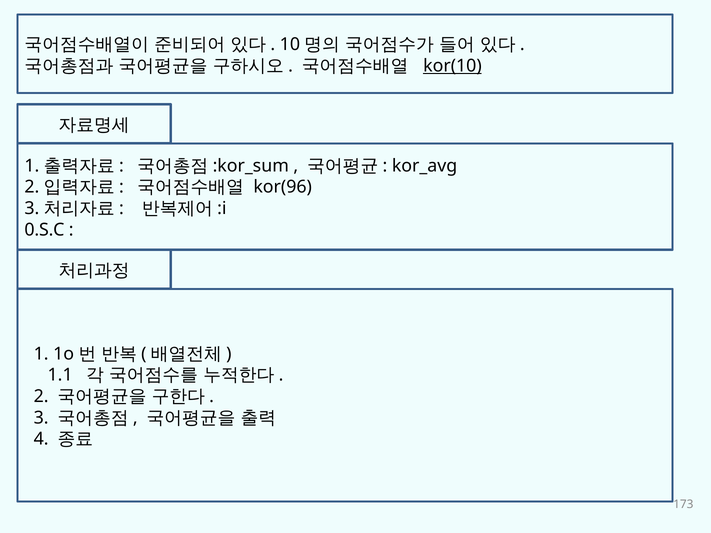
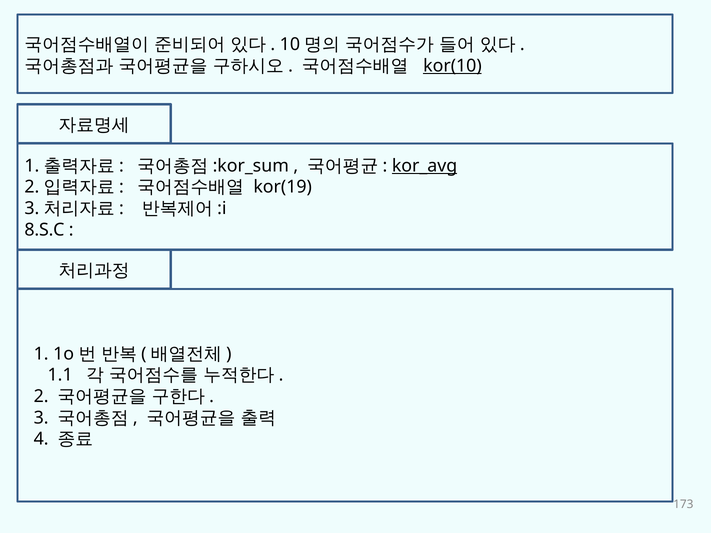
kor_avg underline: none -> present (425, 166)
kor(96: kor(96 -> kor(19 (283, 187)
0.S.C: 0.S.C -> 8.S.C (44, 230)
